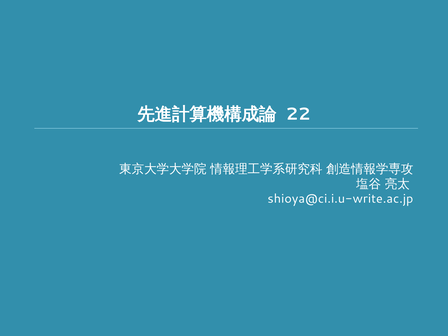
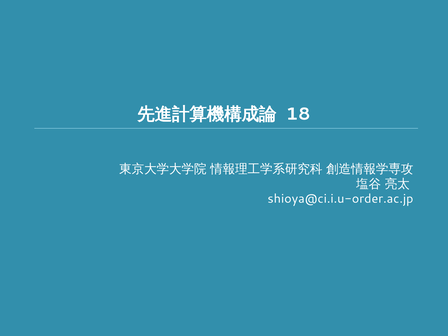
22: 22 -> 18 (298, 114)
shioya@ci.i.u-write.ac.jp: shioya@ci.i.u-write.ac.jp -> shioya@ci.i.u-order.ac.jp (340, 199)
